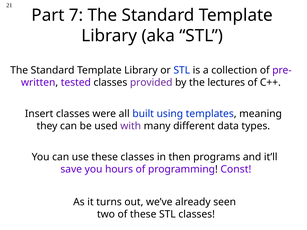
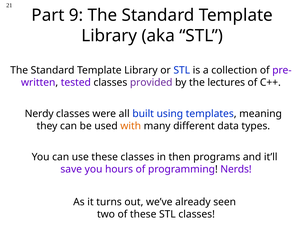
7: 7 -> 9 (76, 15)
Insert: Insert -> Nerdy (39, 114)
with colour: purple -> orange (131, 126)
Const: Const -> Nerds (236, 170)
